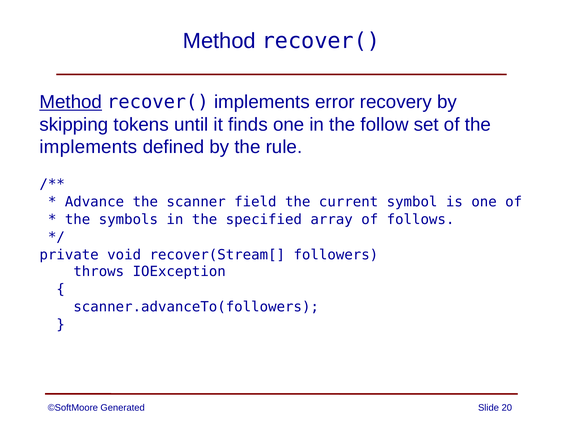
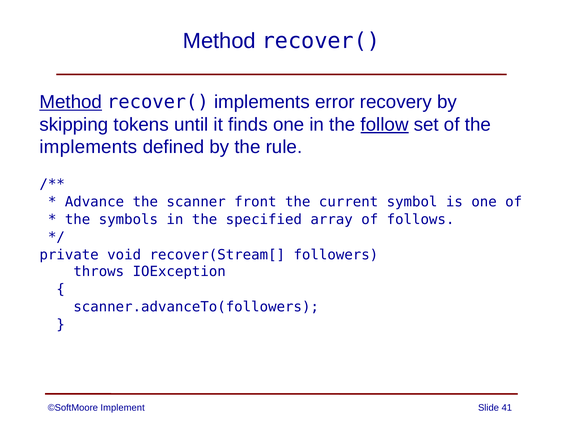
follow underline: none -> present (385, 125)
field: field -> front (255, 202)
Generated: Generated -> Implement (123, 408)
20: 20 -> 41 (507, 408)
